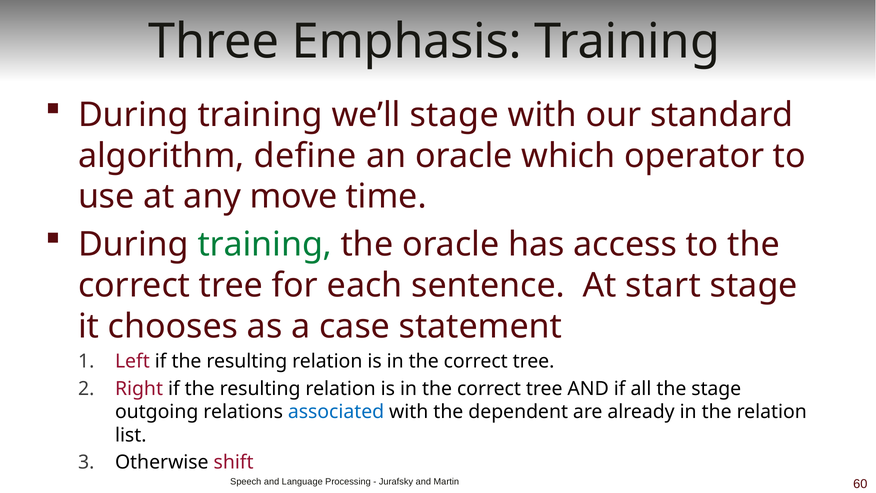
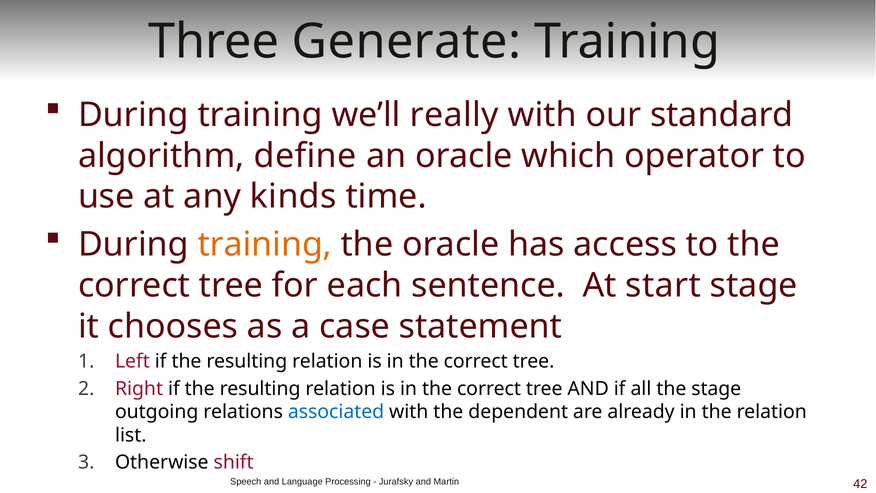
Emphasis: Emphasis -> Generate (407, 42)
we’ll stage: stage -> really (454, 115)
move: move -> kinds (293, 197)
training colour: green -> orange (265, 244)
60: 60 -> 42 (860, 484)
